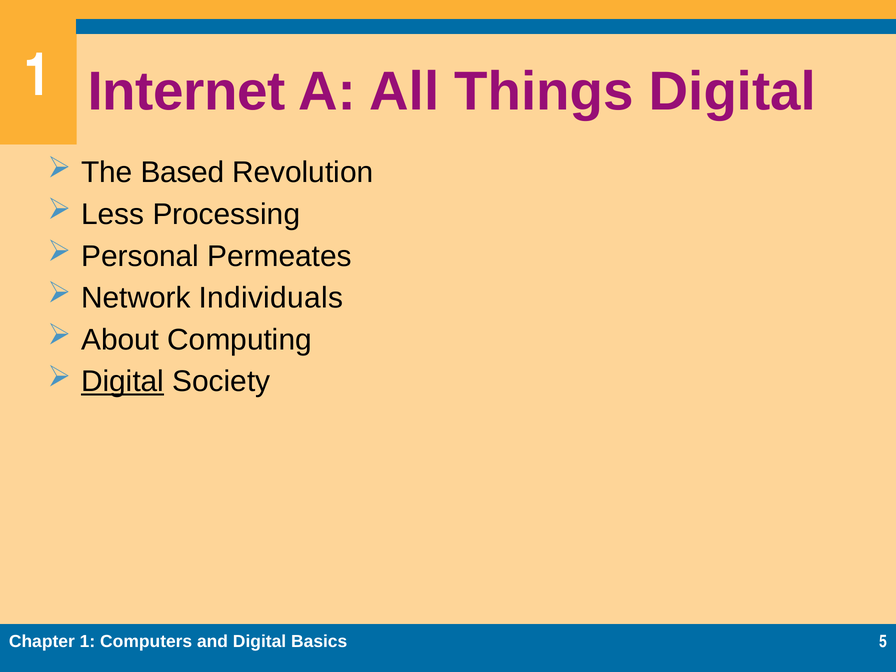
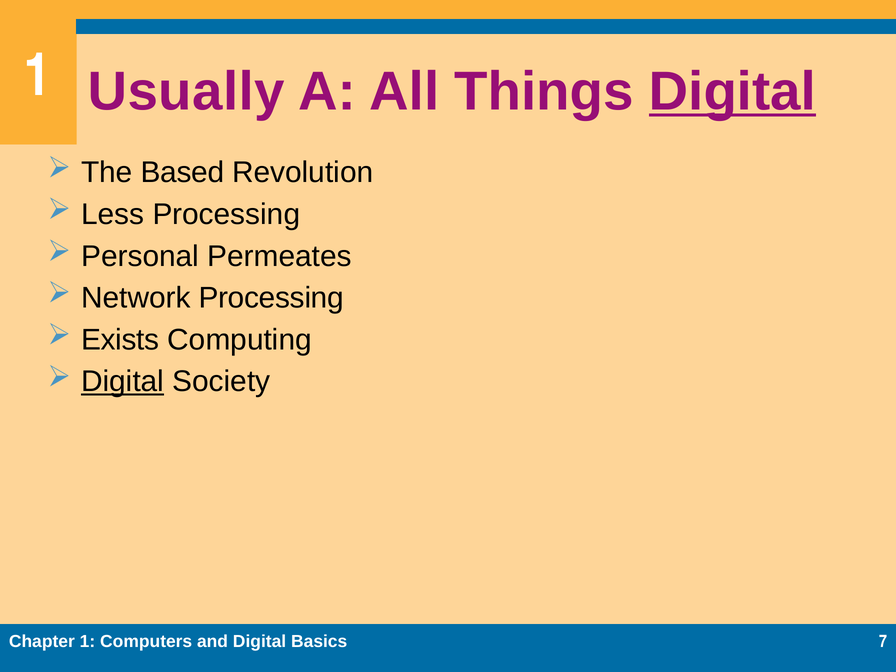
Internet: Internet -> Usually (186, 92)
Digital underline: none -> present (732, 92)
Network Individuals: Individuals -> Processing (271, 298)
About: About -> Exists (120, 340)
5: 5 -> 7 (883, 641)
